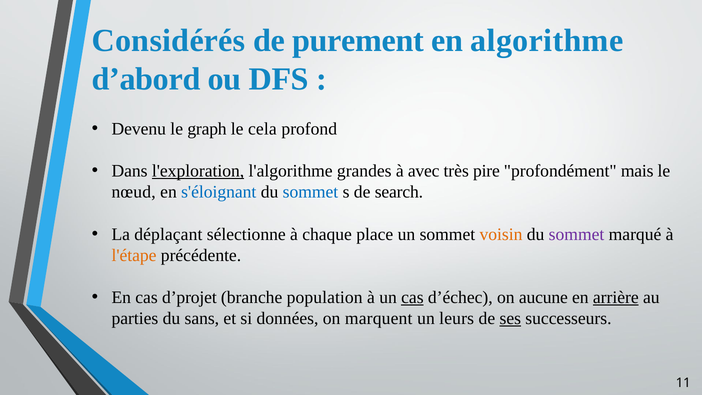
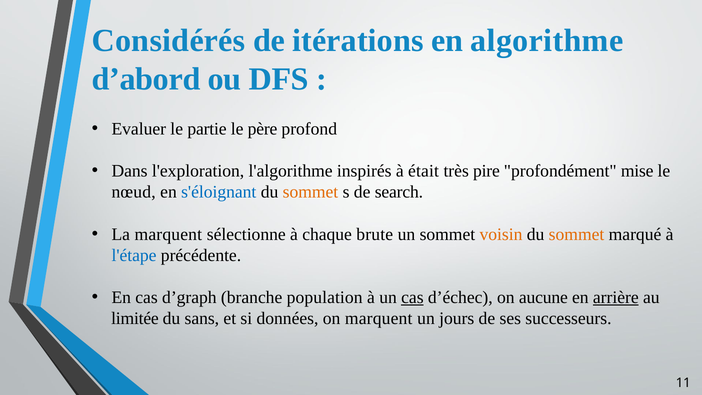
purement: purement -> itérations (358, 40)
Devenu: Devenu -> Evaluer (139, 129)
graph: graph -> partie (207, 129)
cela: cela -> père (263, 129)
l'exploration underline: present -> none (198, 171)
grandes: grandes -> inspirés (364, 171)
avec: avec -> était (423, 171)
mais: mais -> mise (637, 171)
sommet colour: blue -> orange (310, 192)
La déplaçant: déplaçant -> marquent (168, 234)
place: place -> brute (375, 234)
sommet colour: purple -> orange (577, 234)
l'étape colour: orange -> blue (134, 255)
d’projet: d’projet -> d’graph (189, 297)
parties: parties -> limitée (135, 318)
leurs: leurs -> jours (457, 318)
ses underline: present -> none (510, 318)
